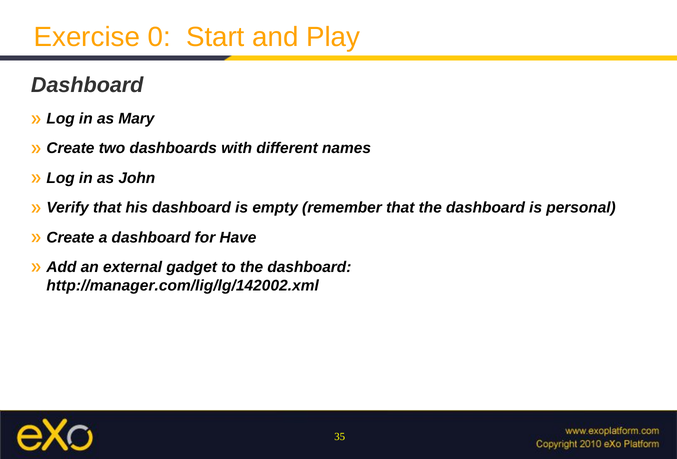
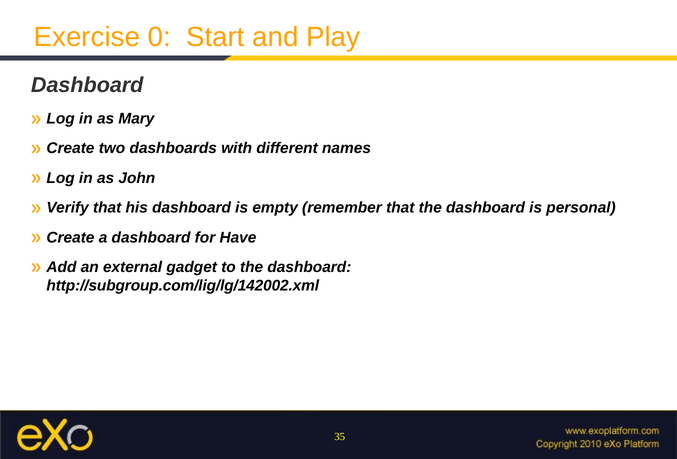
http://manager.com/lig/lg/142002.xml: http://manager.com/lig/lg/142002.xml -> http://subgroup.com/lig/lg/142002.xml (183, 286)
